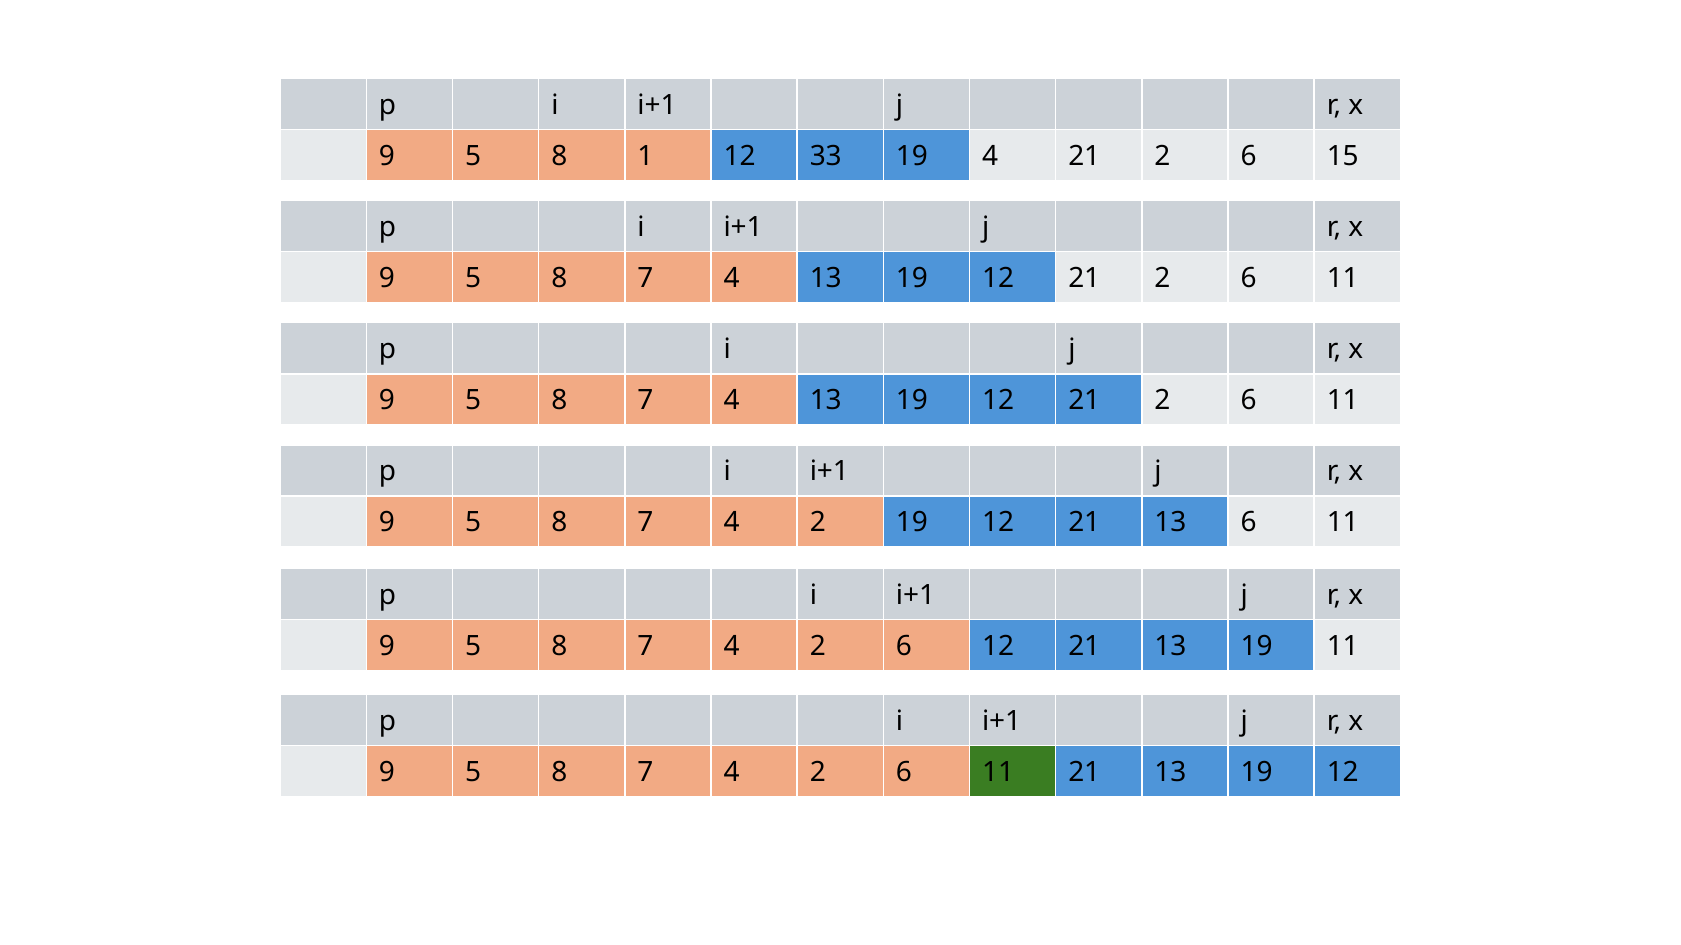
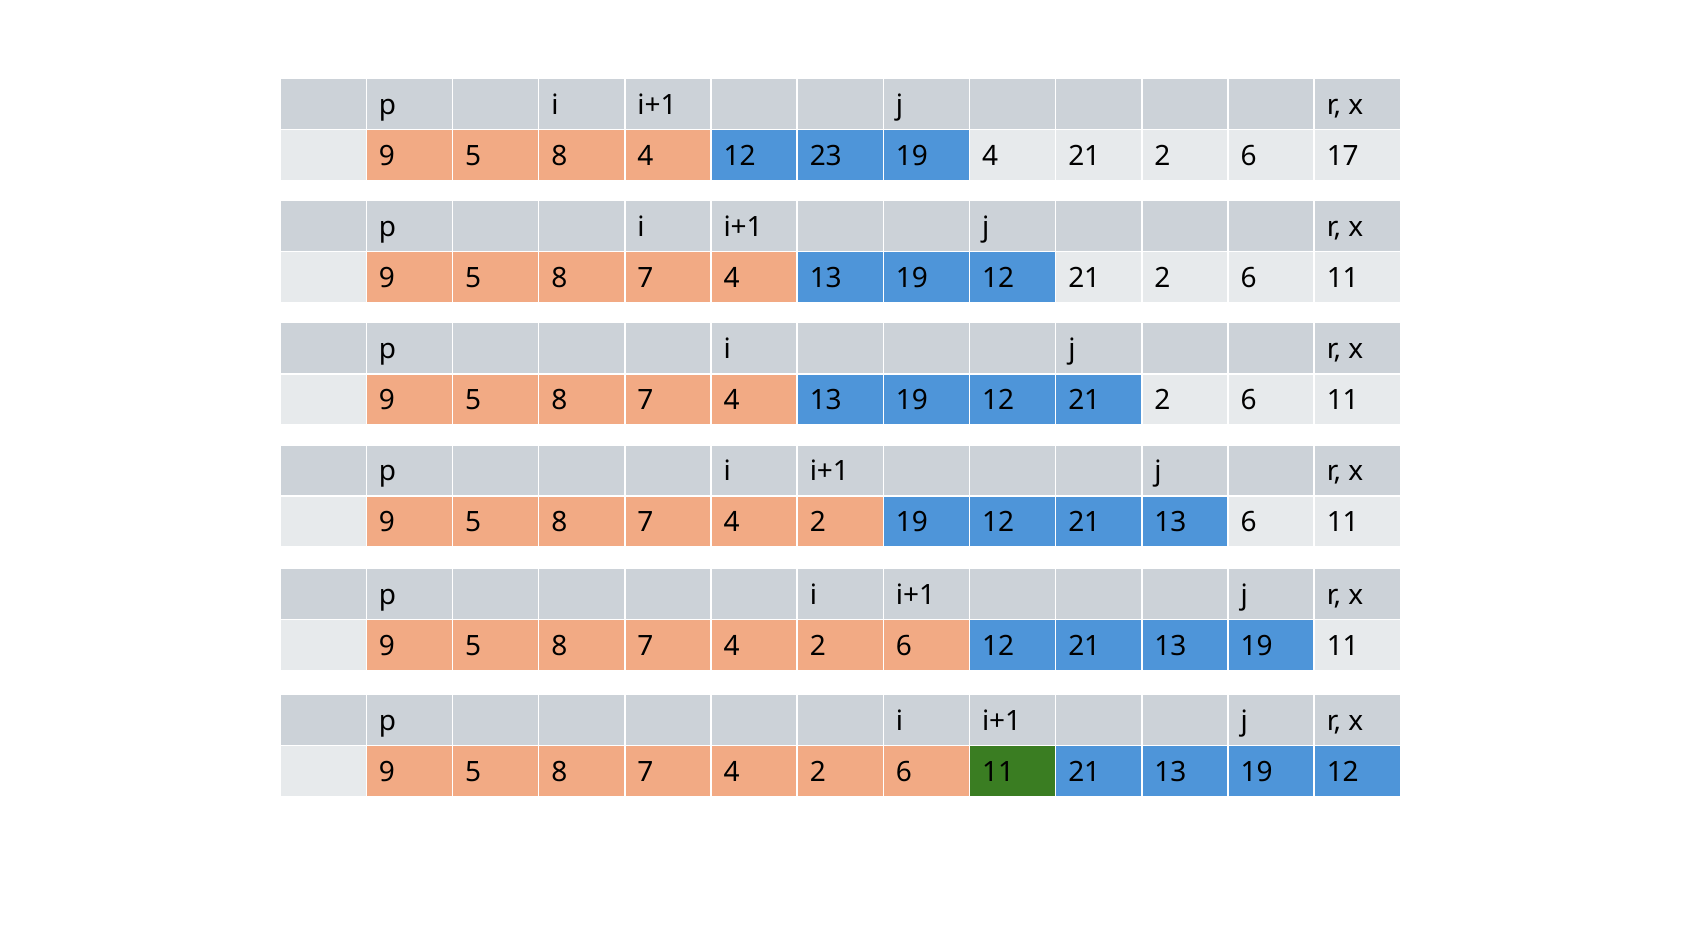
8 1: 1 -> 4 (645, 157)
33: 33 -> 23 (826, 157)
15: 15 -> 17 (1343, 157)
